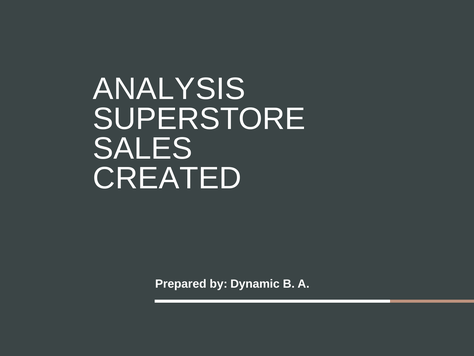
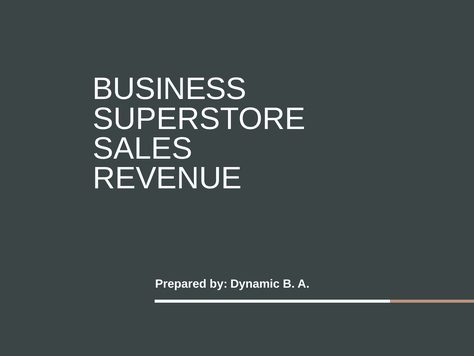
ANALYSIS: ANALYSIS -> BUSINESS (170, 89)
CREATED: CREATED -> REVENUE (167, 178)
